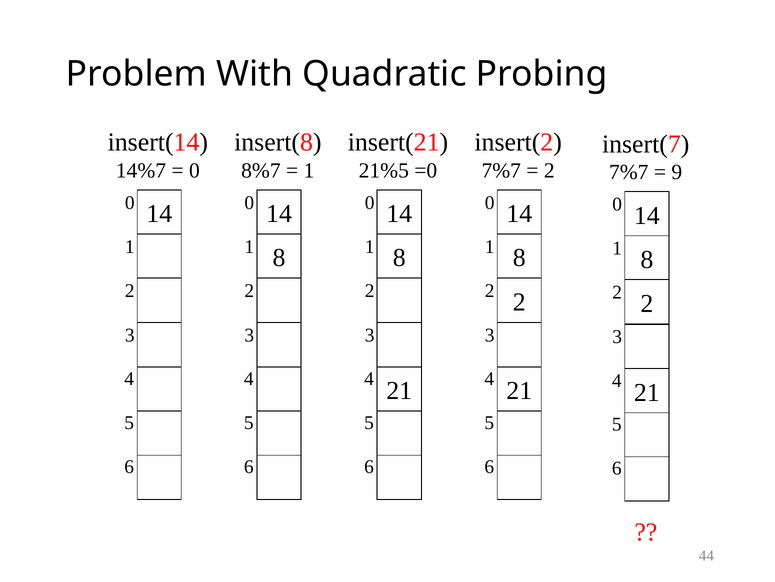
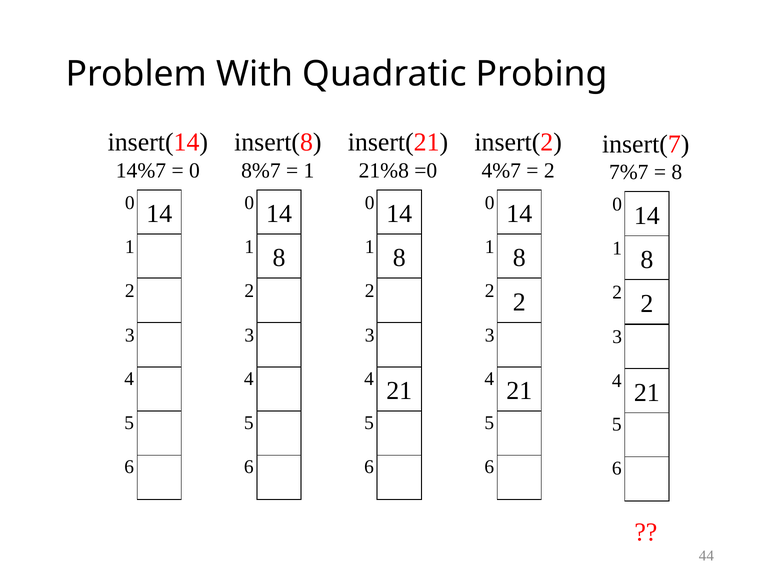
21%5: 21%5 -> 21%8 (384, 170)
7%7: 7%7 -> 4%7 (501, 170)
9: 9 -> 8 (677, 172)
